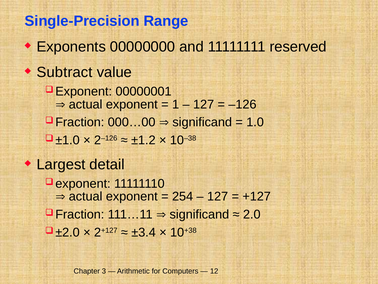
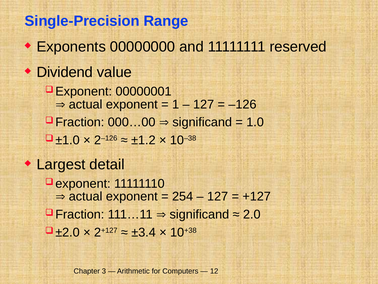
Subtract: Subtract -> Dividend (65, 72)
